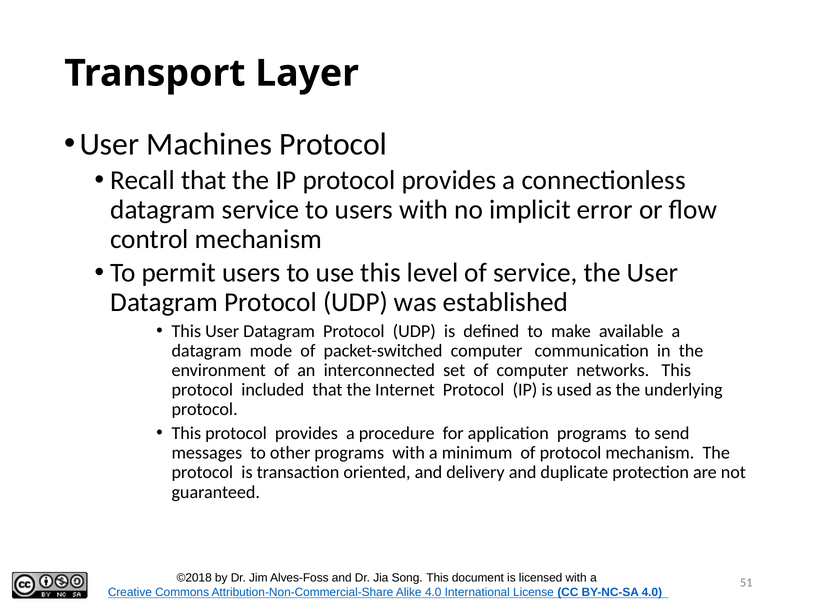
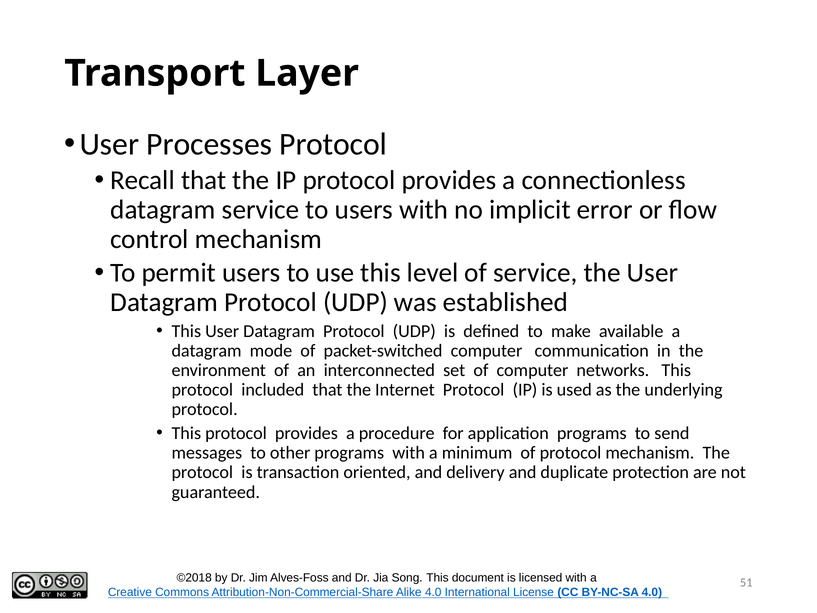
Machines: Machines -> Processes (209, 144)
